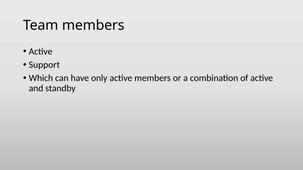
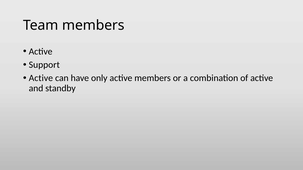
Which: Which -> Active (41, 78)
